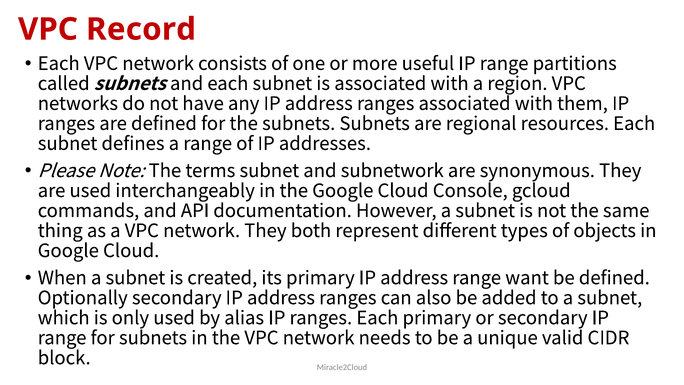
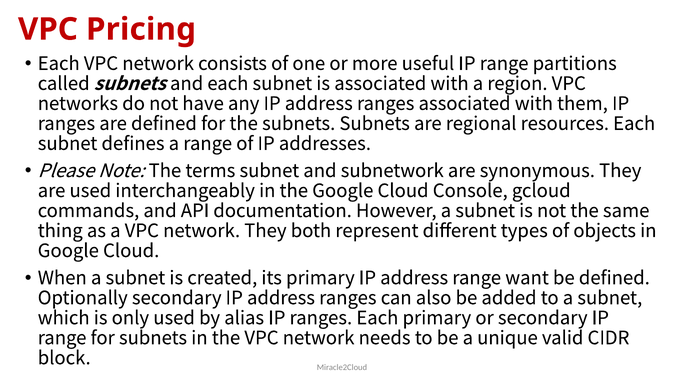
Record: Record -> Pricing (141, 29)
